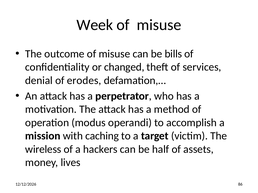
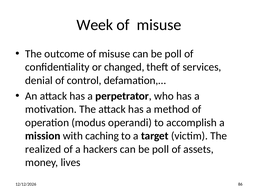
misuse can be bills: bills -> poll (173, 54)
erodes: erodes -> control (84, 81)
wireless: wireless -> realized (43, 150)
half: half -> poll (161, 150)
